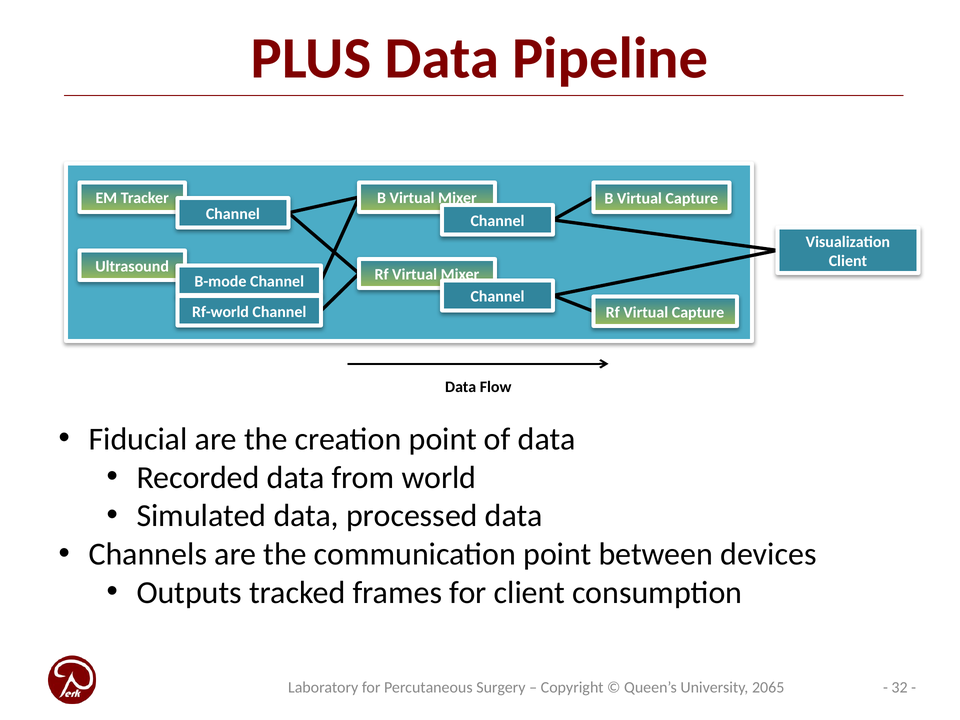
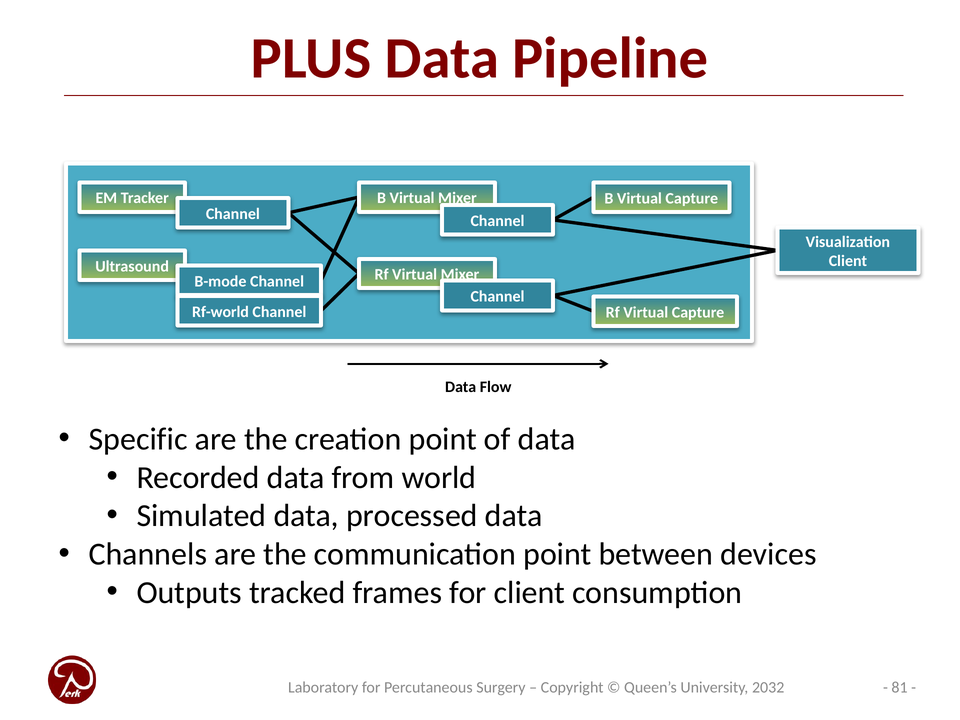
Fiducial: Fiducial -> Specific (138, 439)
32: 32 -> 81 (900, 687)
2065: 2065 -> 2032 (768, 688)
